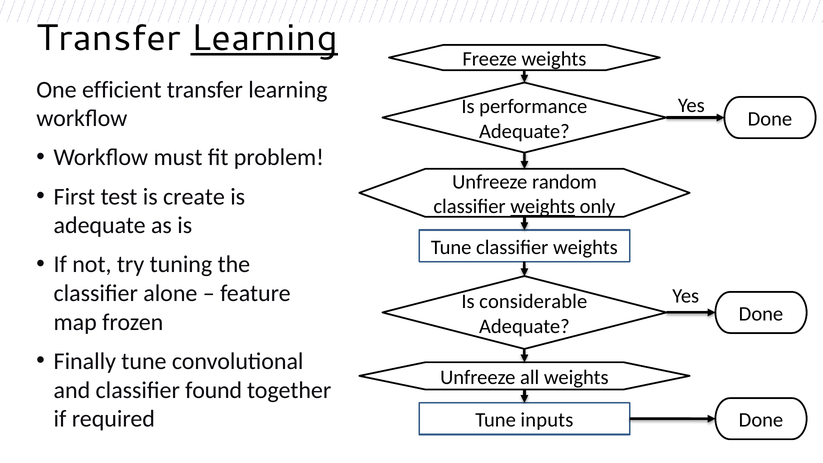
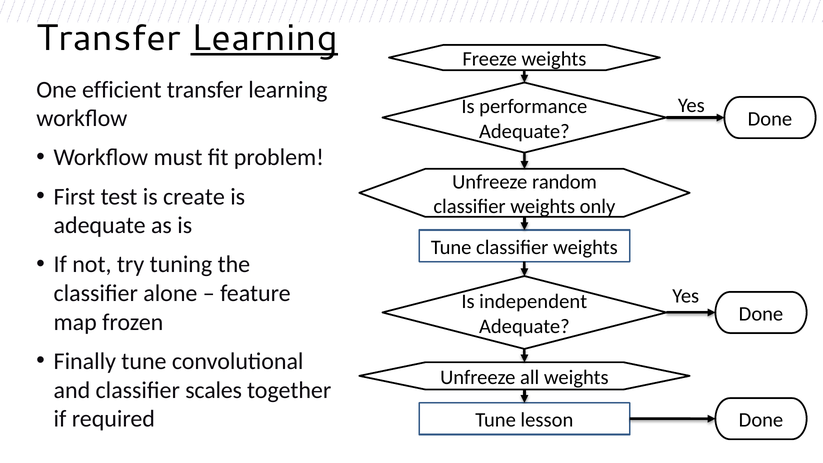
weights underline: present -> none (543, 207)
considerable: considerable -> independent (533, 302)
found: found -> scales (214, 390)
inputs: inputs -> lesson (547, 420)
